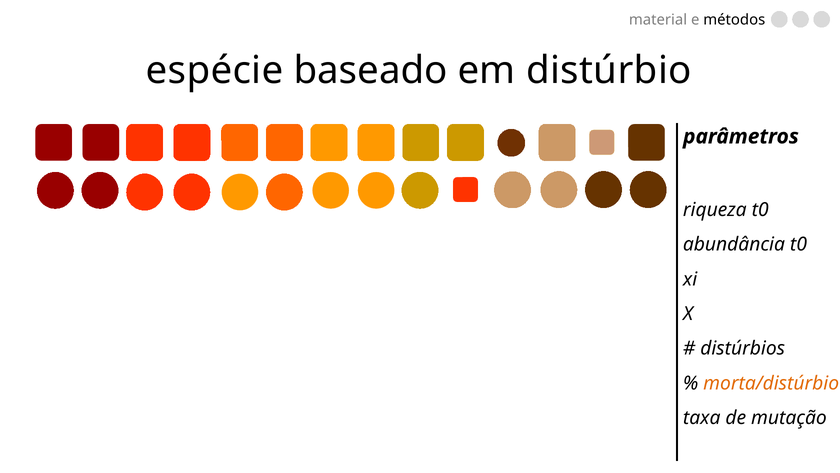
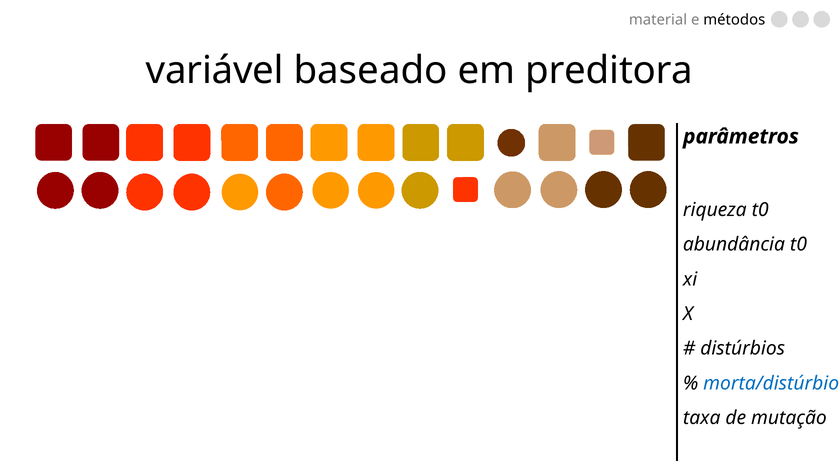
espécie: espécie -> variável (215, 71)
distúrbio: distúrbio -> preditora (609, 71)
morta/distúrbio colour: orange -> blue (771, 383)
